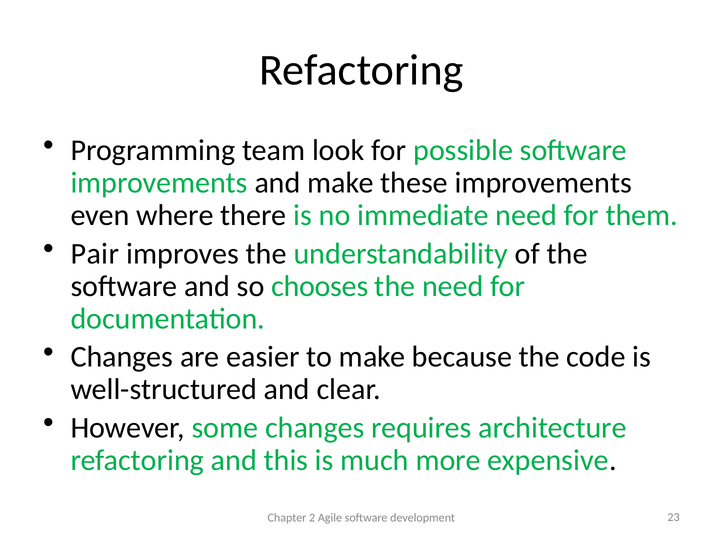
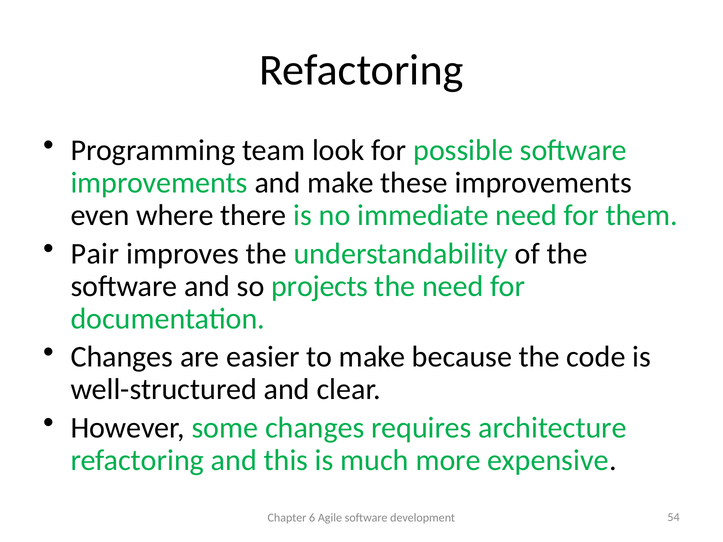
chooses: chooses -> projects (320, 286)
2: 2 -> 6 (312, 518)
23: 23 -> 54 (674, 518)
